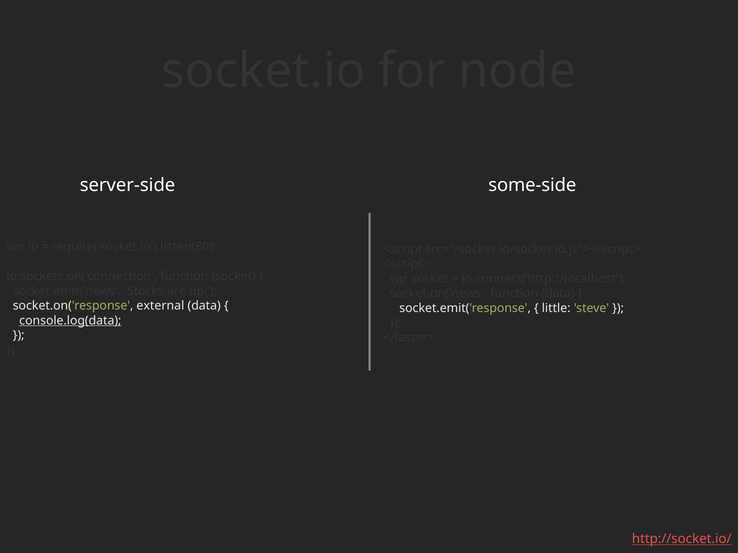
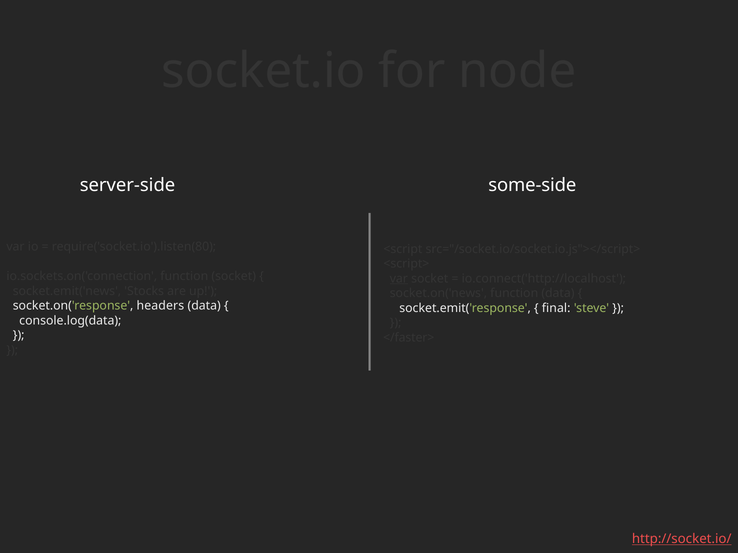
external: external -> headers (160, 306)
little: little -> final (556, 308)
console.log(data underline: present -> none (70, 321)
